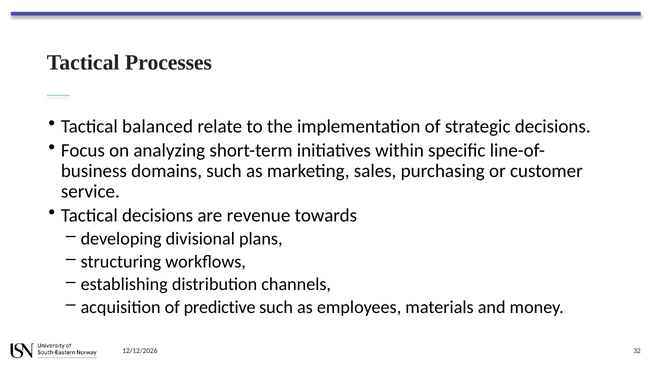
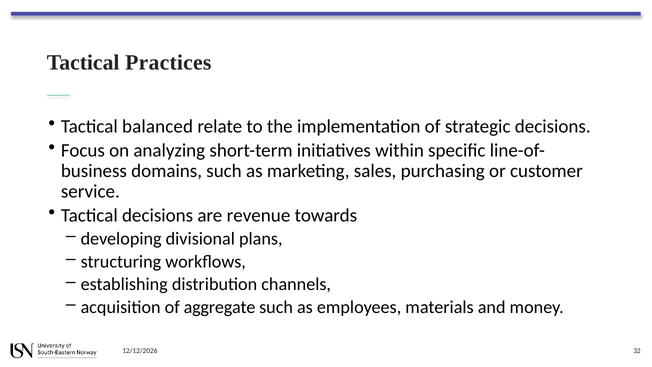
Processes: Processes -> Practices (168, 63)
predictive: predictive -> aggregate (220, 307)
